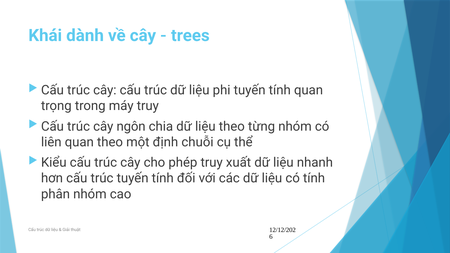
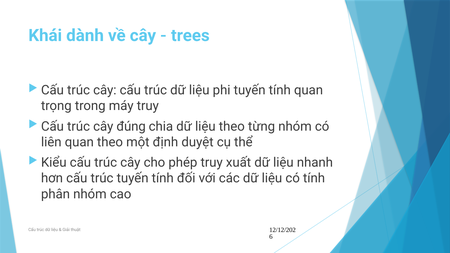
ngôn: ngôn -> đúng (131, 126)
chuỗi: chuỗi -> duyệt (198, 142)
